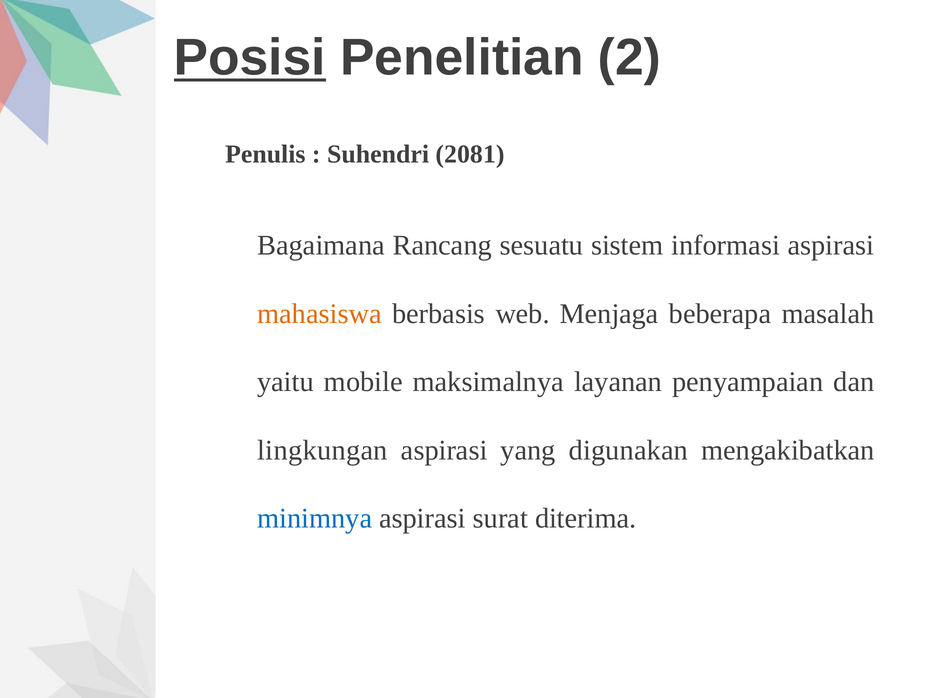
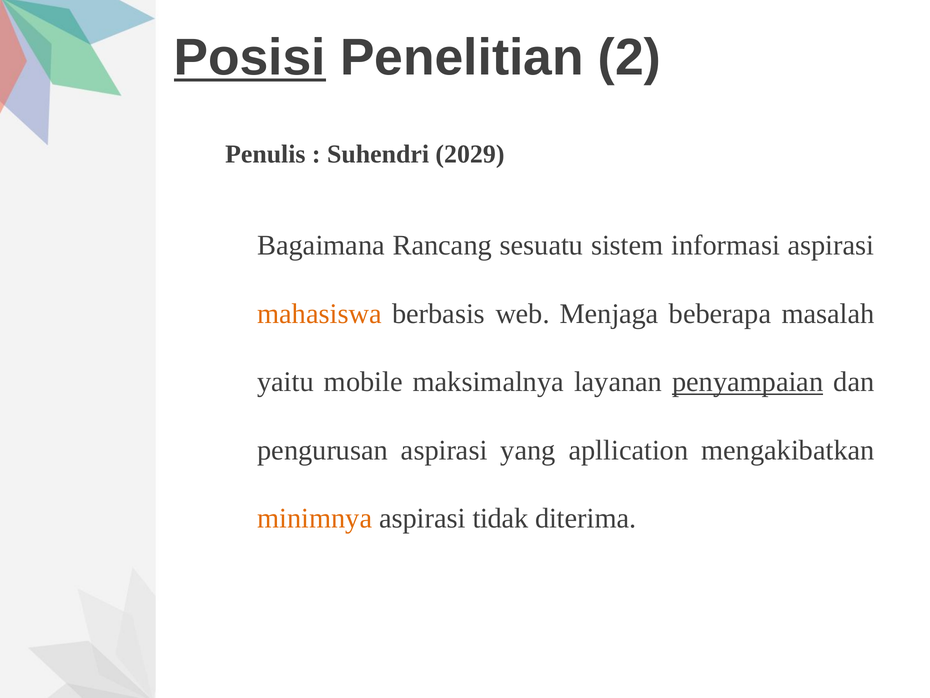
2081: 2081 -> 2029 (470, 154)
penyampaian underline: none -> present (748, 382)
lingkungan: lingkungan -> pengurusan (323, 450)
digunakan: digunakan -> apllication (629, 450)
minimnya colour: blue -> orange (315, 518)
surat: surat -> tidak (500, 518)
